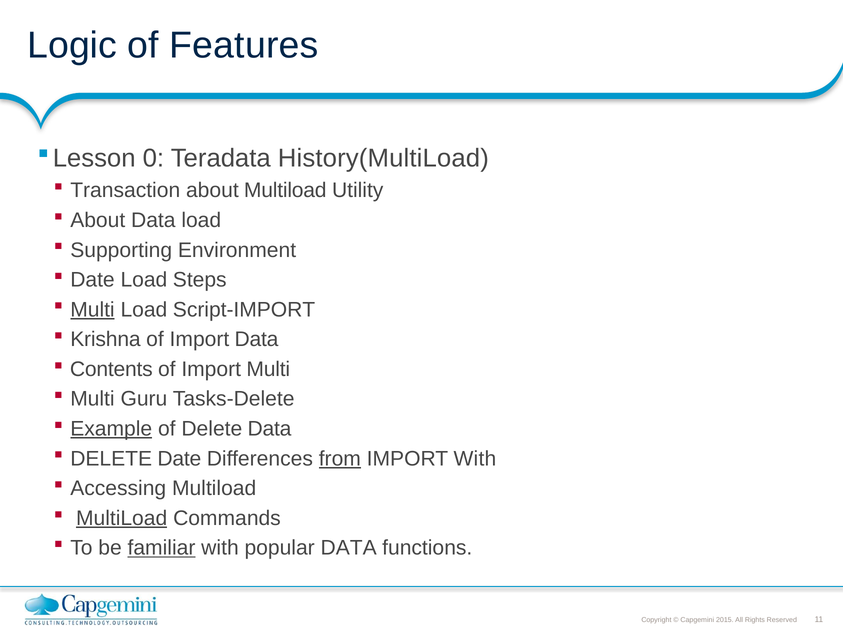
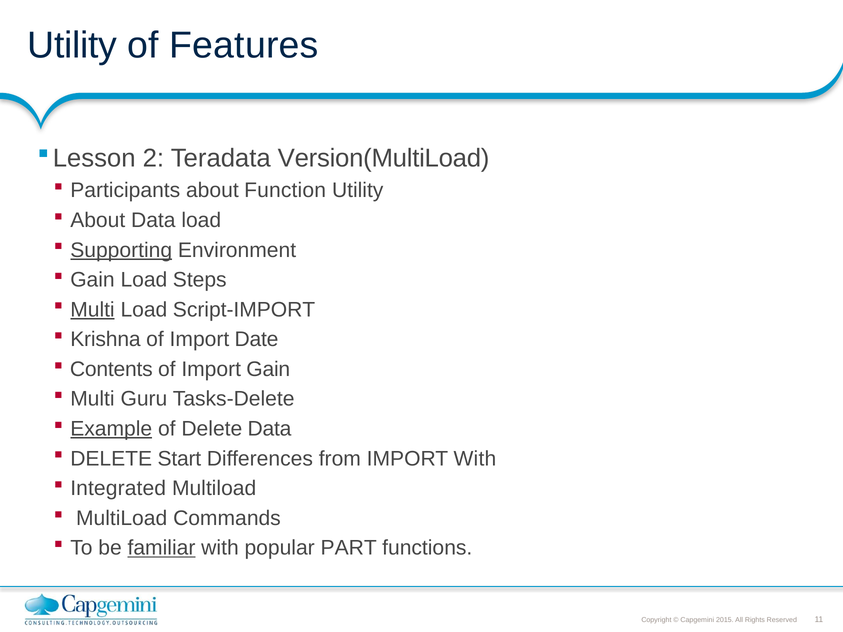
Logic: Logic -> Utility (72, 45)
0: 0 -> 2 (153, 158)
History(MultiLoad: History(MultiLoad -> Version(MultiLoad (384, 158)
Transaction: Transaction -> Participants (125, 191)
about Multiload: Multiload -> Function (285, 191)
Supporting underline: none -> present (121, 250)
Date: Date -> Gain (92, 280)
Import Data: Data -> Date (257, 340)
Import Multi: Multi -> Gain (268, 369)
DELETE Date: Date -> Start (179, 459)
from underline: present -> none (340, 459)
Accessing: Accessing -> Integrated (118, 489)
MultiLoad underline: present -> none (122, 518)
popular DATA: DATA -> PART (349, 548)
